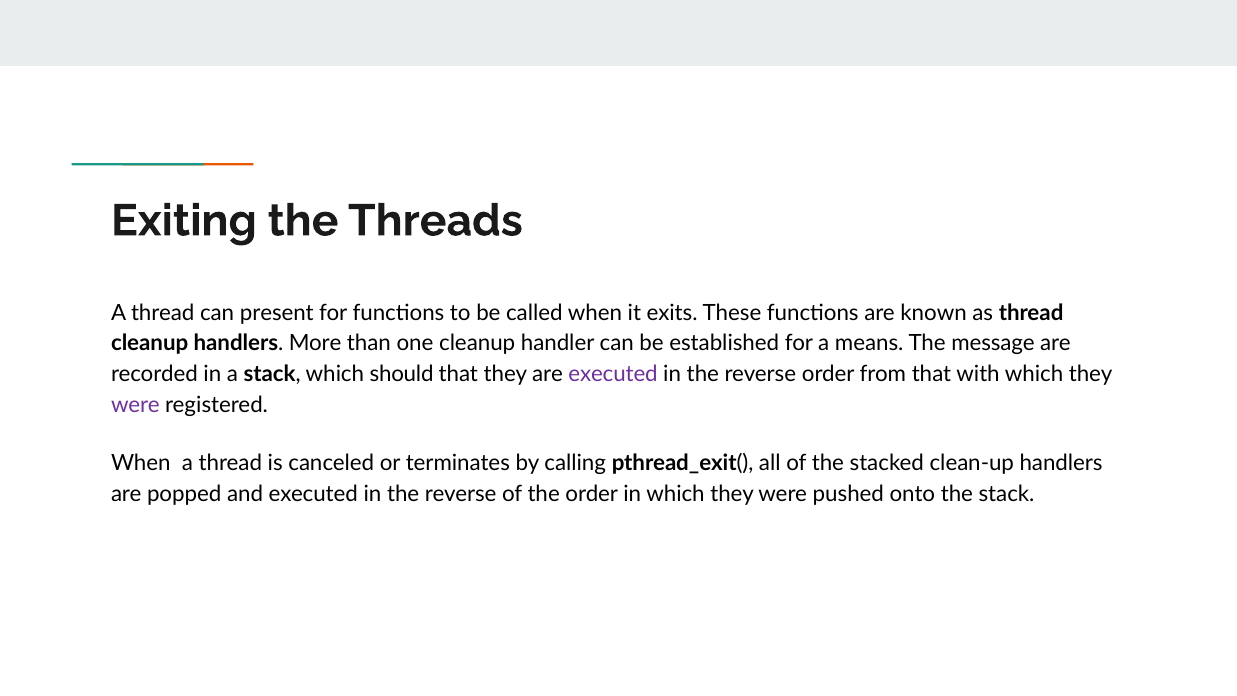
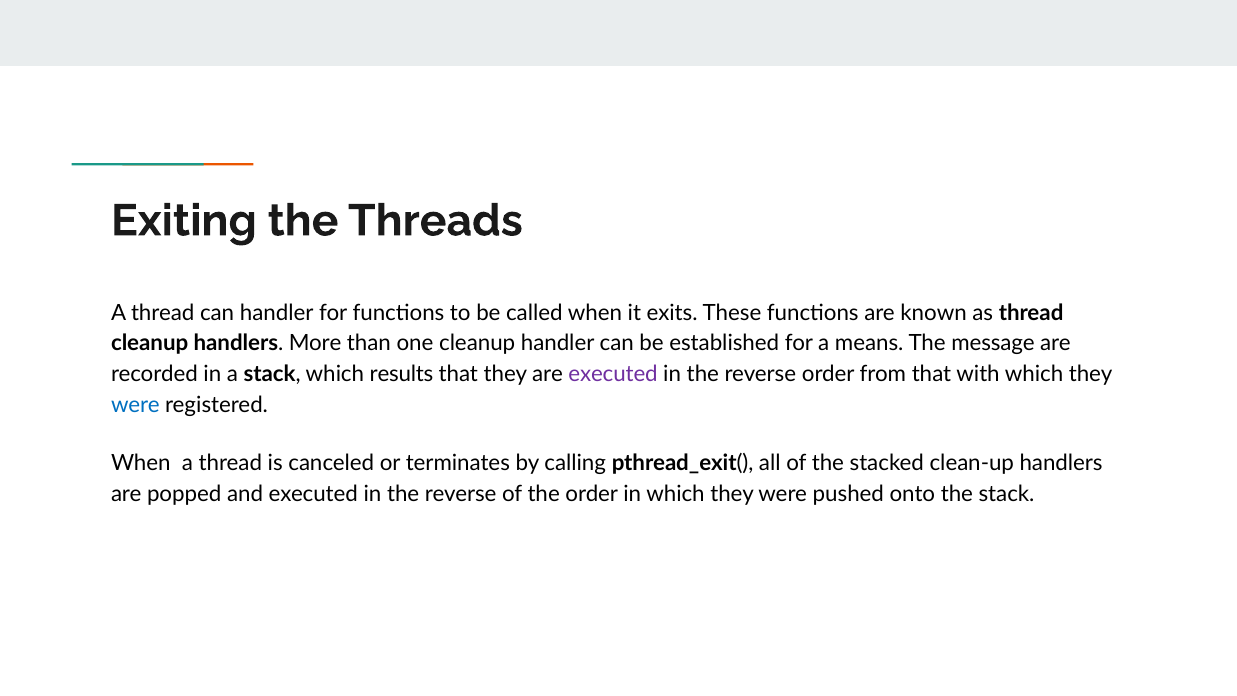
can present: present -> handler (277, 313)
should: should -> results (402, 374)
were colour: purple -> blue (135, 405)
